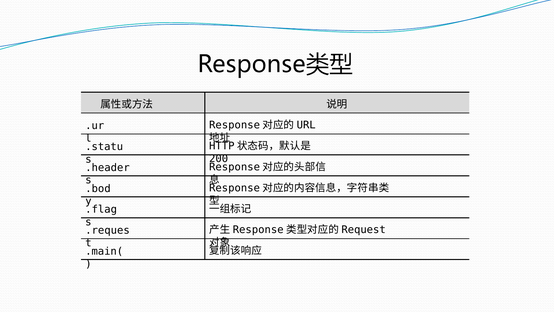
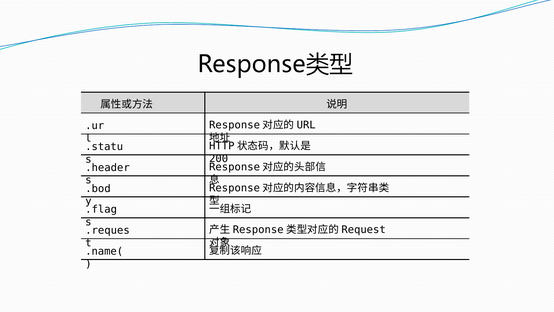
.main(: .main( -> .name( (104, 251)
